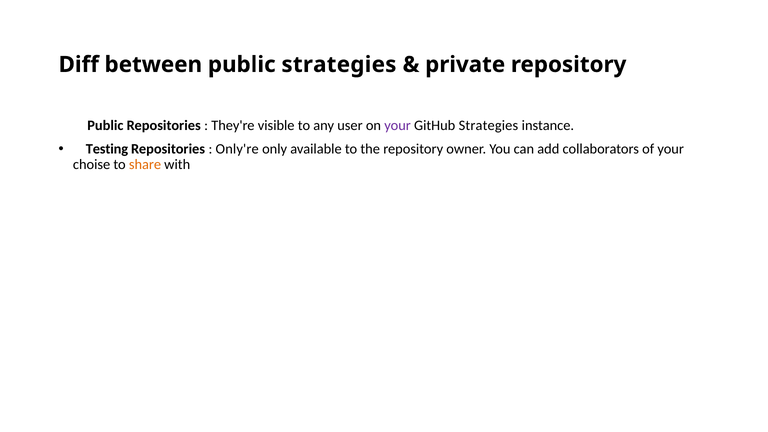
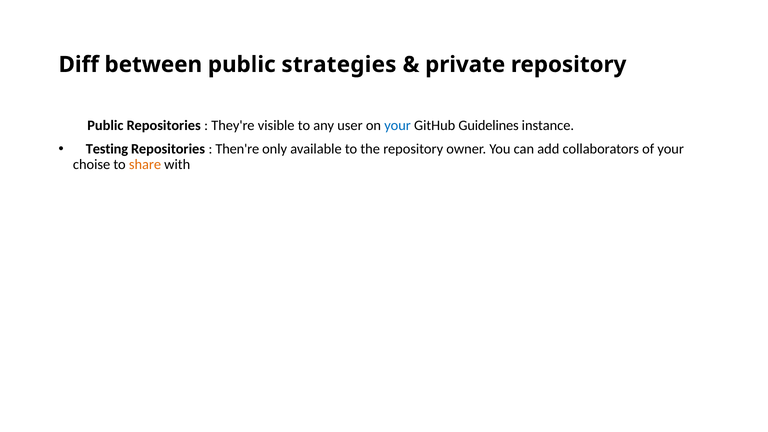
your colour: purple -> blue (398, 126)
GitHub Strategies: Strategies -> Guidelines (489, 126)
Only're: Only're -> Then're (237, 149)
